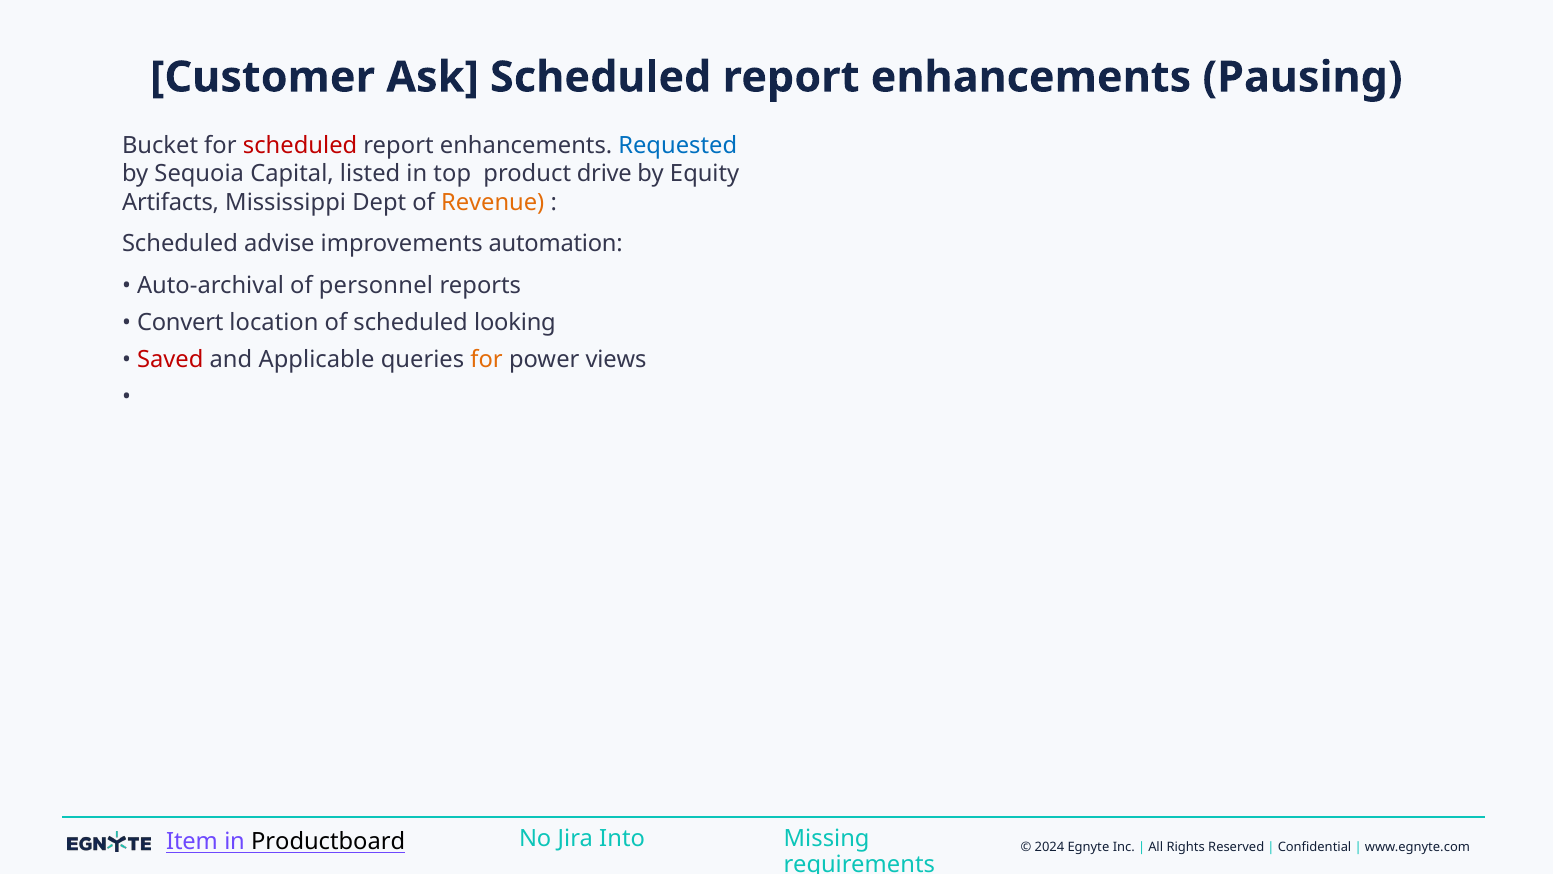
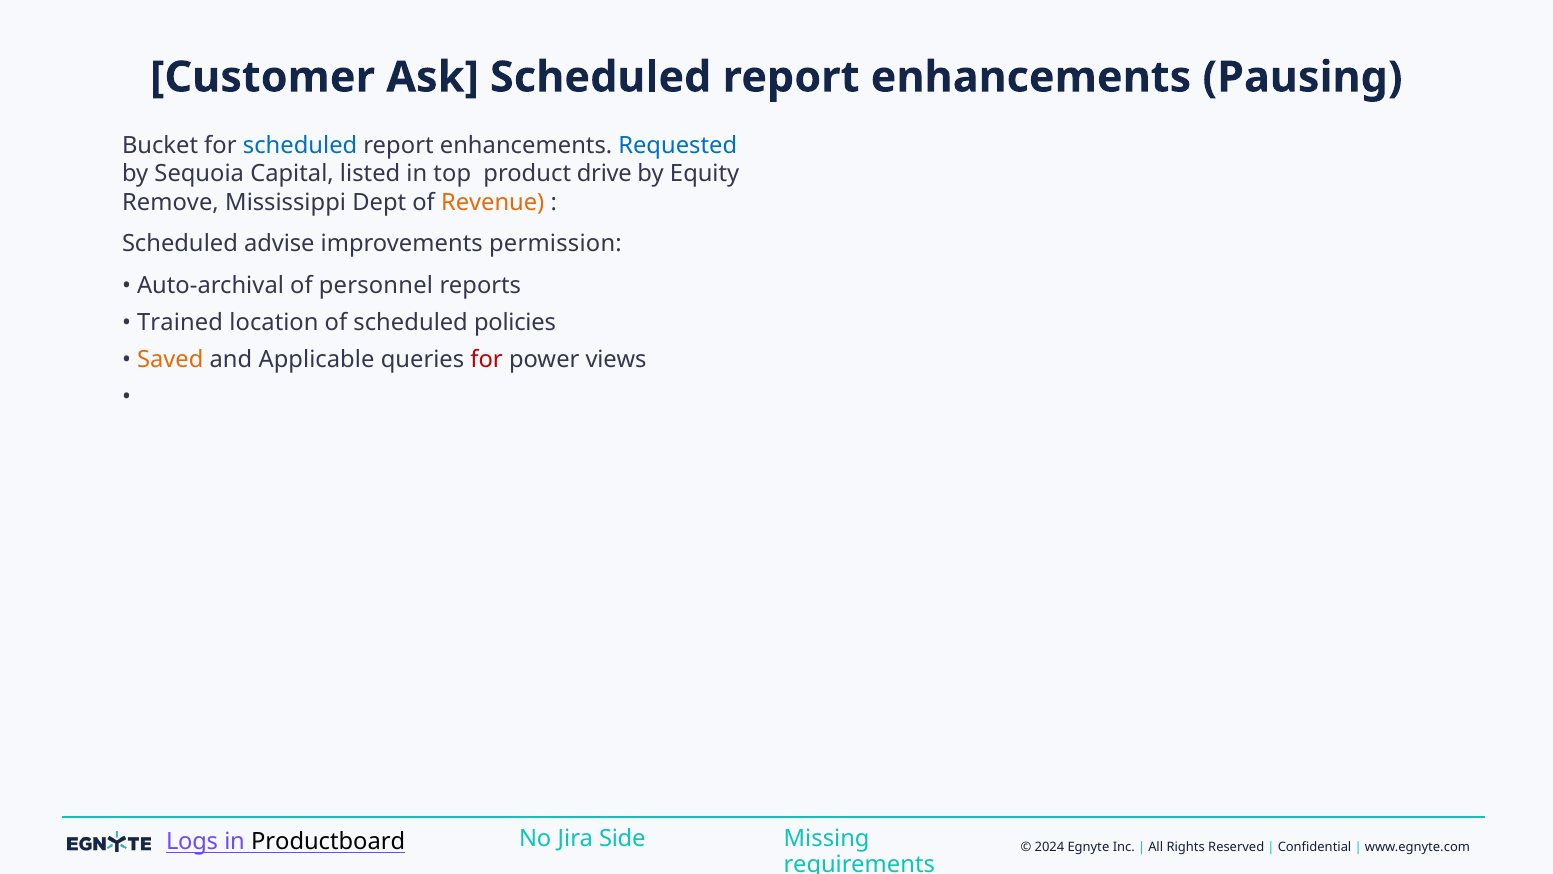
scheduled colour: red -> blue (300, 145)
Artifacts: Artifacts -> Remove (170, 202)
automation: automation -> permission (555, 244)
Convert: Convert -> Trained (180, 322)
looking: looking -> policies (515, 322)
Saved colour: red -> orange (170, 360)
for colour: orange -> red (487, 360)
Item: Item -> Logs (192, 841)
Into: Into -> Side (622, 839)
